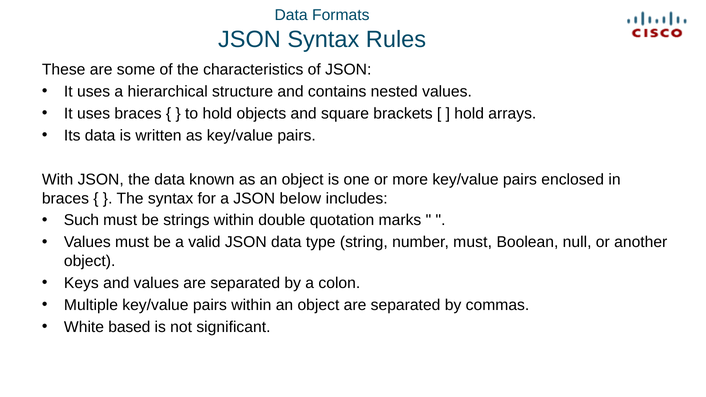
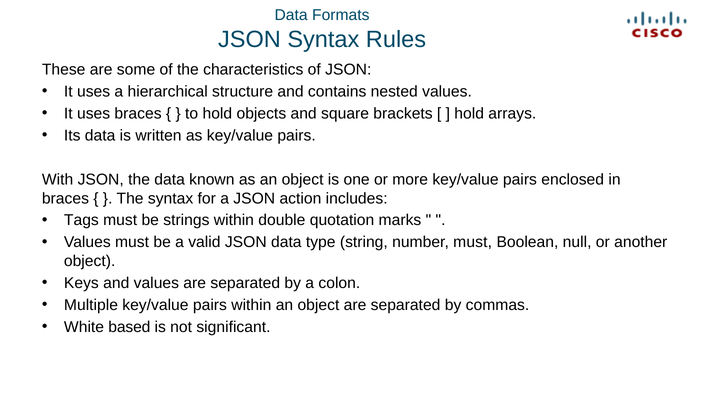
below: below -> action (300, 198)
Such: Such -> Tags (81, 220)
